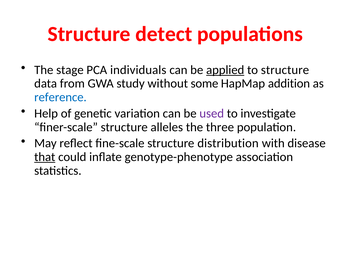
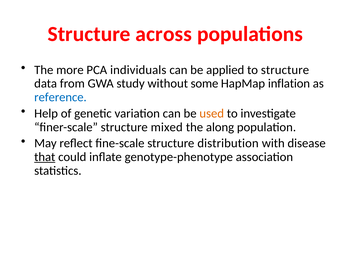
detect: detect -> across (164, 34)
stage: stage -> more (70, 70)
applied underline: present -> none (225, 70)
addition: addition -> inflation (289, 84)
used colour: purple -> orange (212, 114)
alleles: alleles -> mixed (167, 127)
three: three -> along (220, 127)
